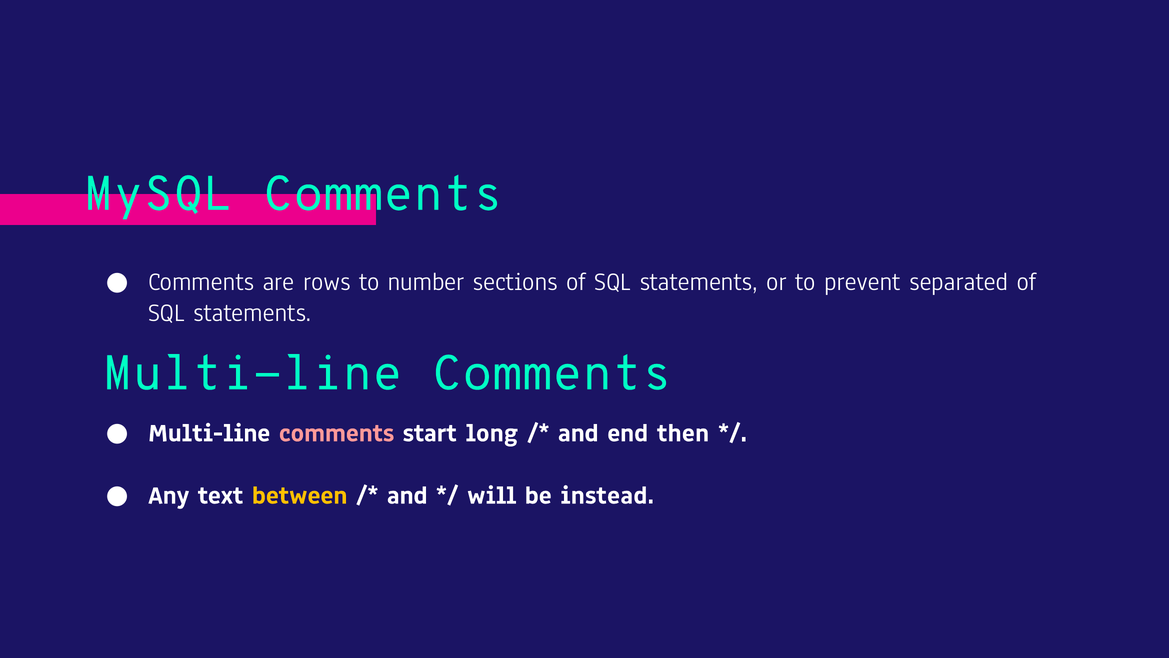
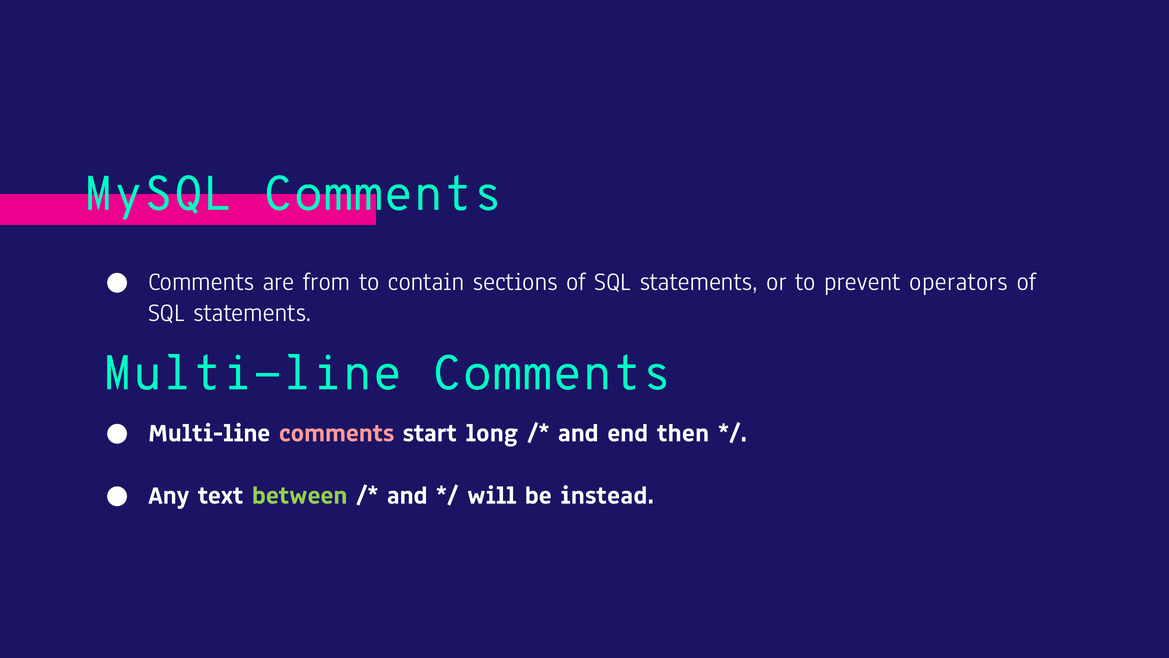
rows: rows -> from (327, 281)
number: number -> contain (426, 281)
separated: separated -> operators (959, 281)
between colour: yellow -> light green (300, 495)
